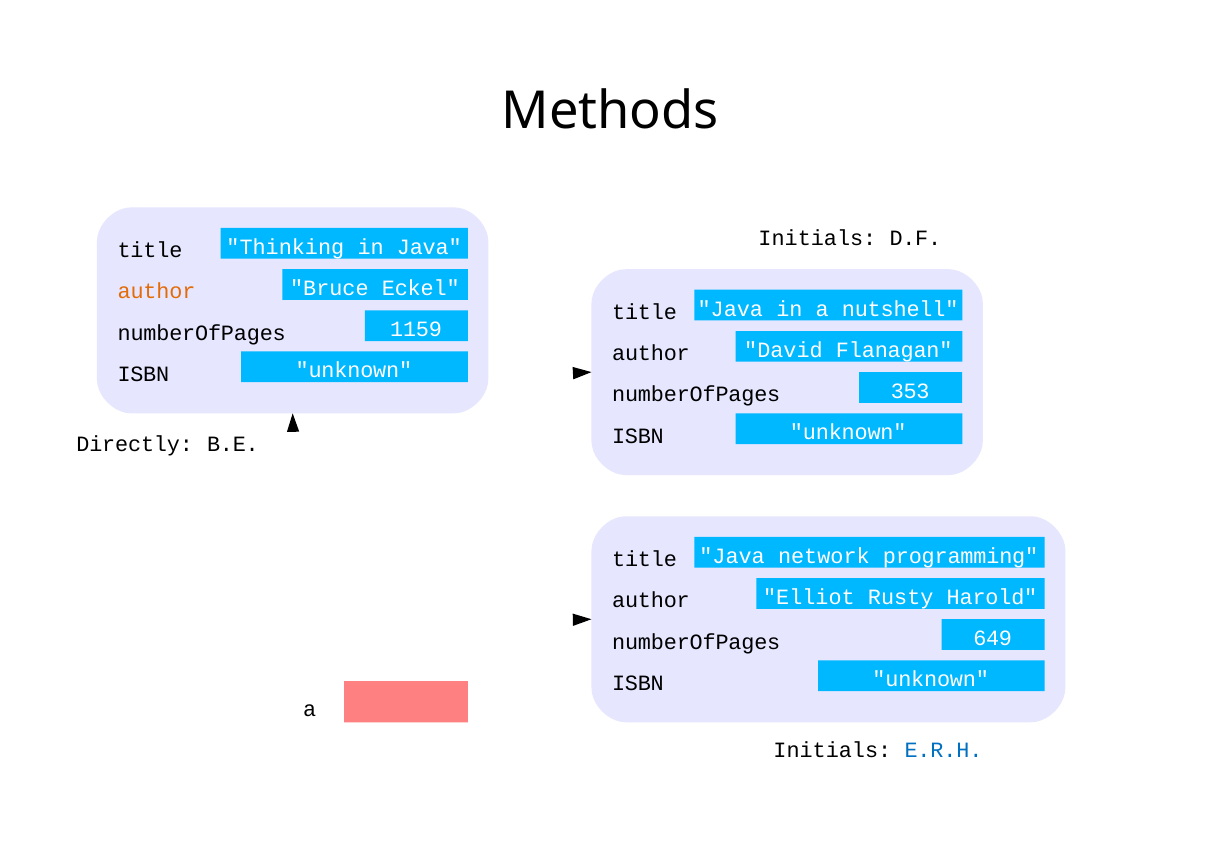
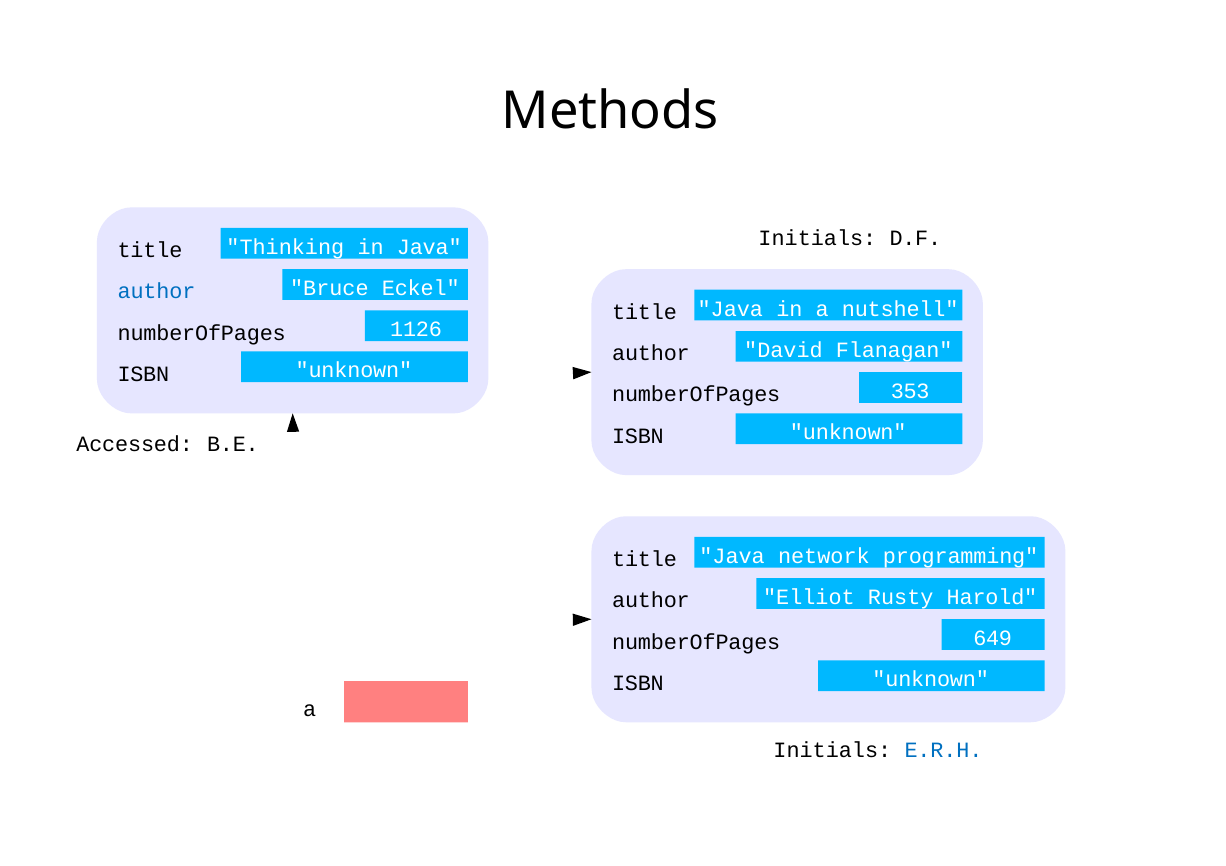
author colour: orange -> blue (156, 292)
1159: 1159 -> 1126 (416, 330)
Directly: Directly -> Accessed (135, 444)
